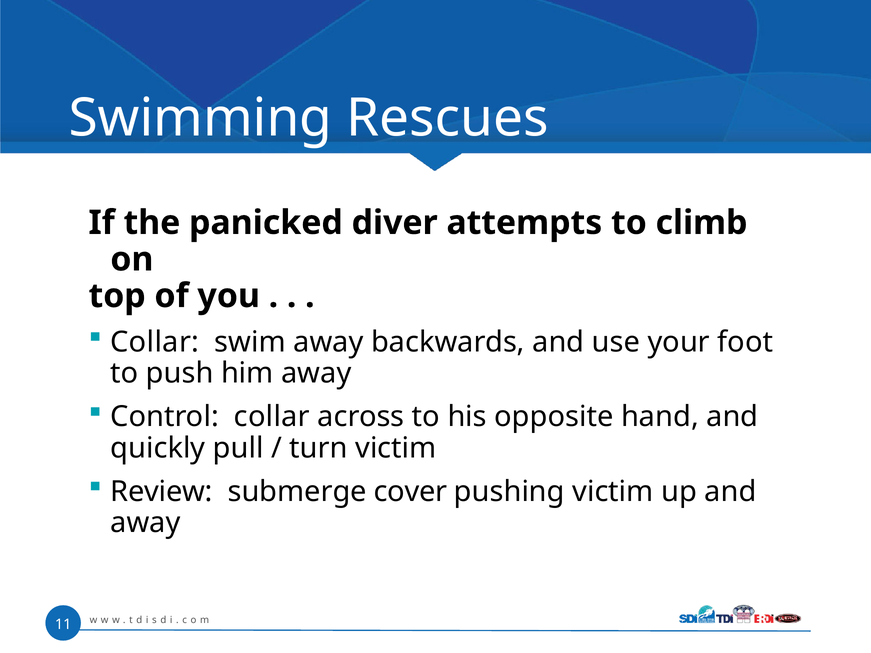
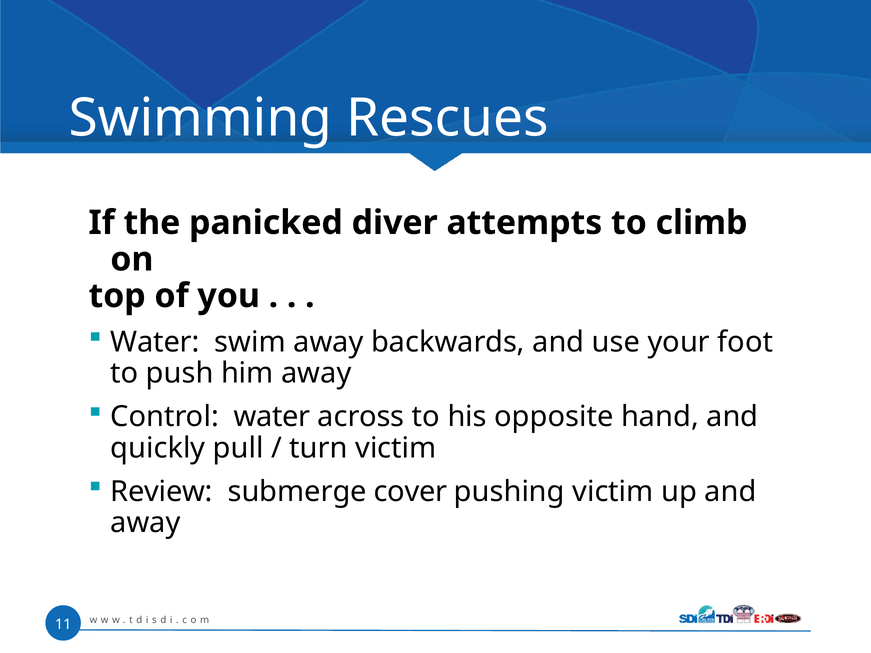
Collar: Collar -> Water (155, 342)
Control collar: collar -> water (272, 417)
